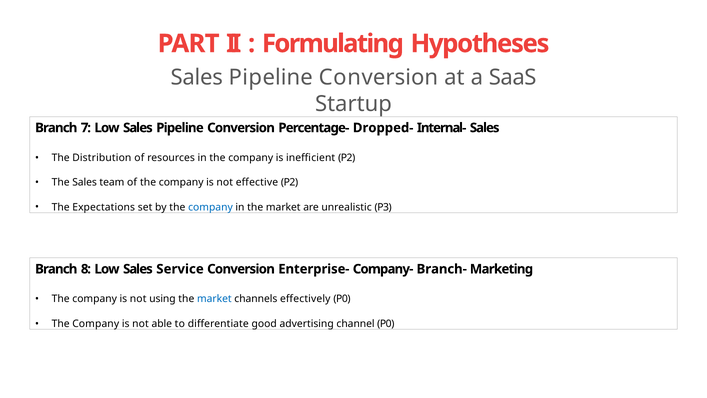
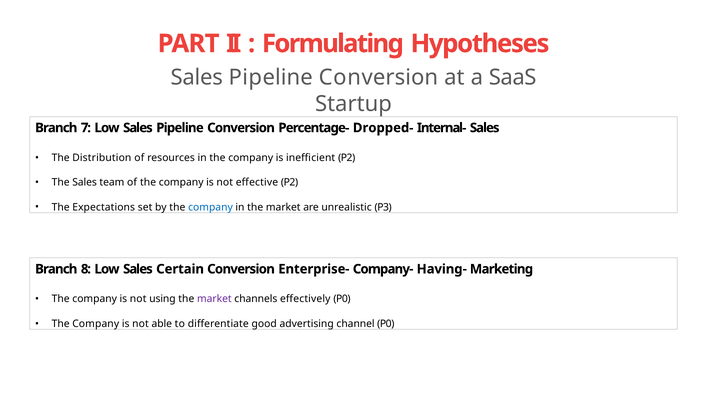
Service: Service -> Certain (180, 269)
Branch-: Branch- -> Having- (442, 269)
market colour: blue -> purple (214, 299)
